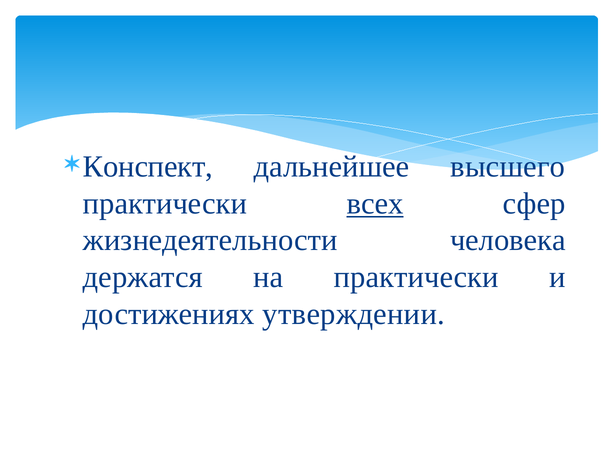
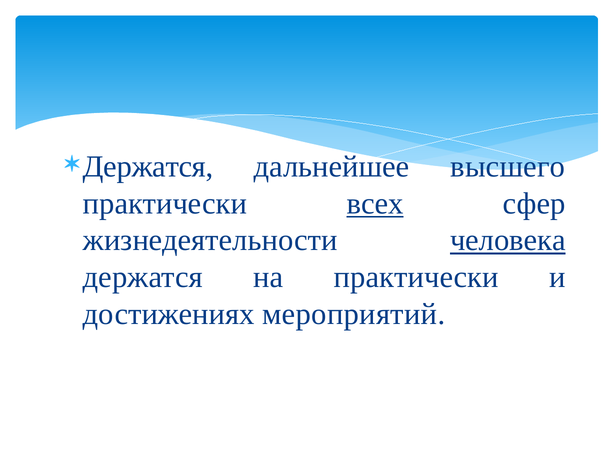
Конспект: Конспект -> Держатся (148, 167)
человека underline: none -> present (508, 240)
утверждении: утверждении -> мероприятий (354, 314)
